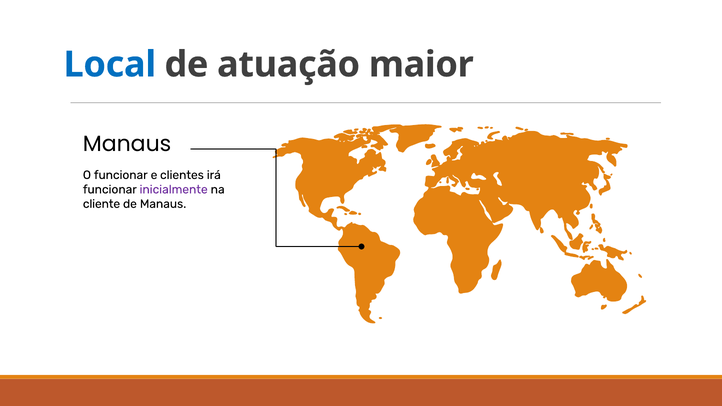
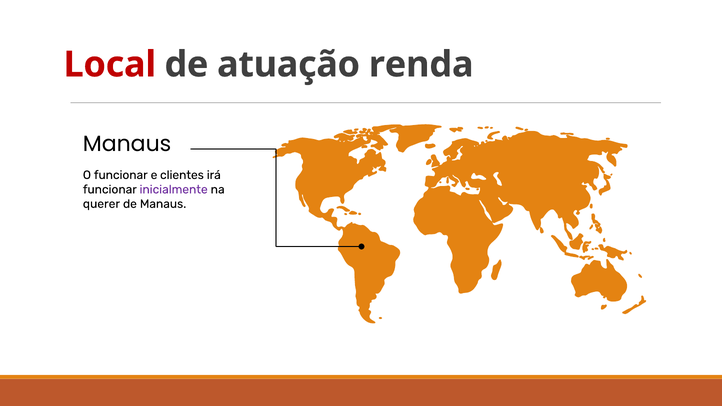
Local colour: blue -> red (110, 65)
maior: maior -> renda (421, 65)
cliente: cliente -> querer (101, 204)
